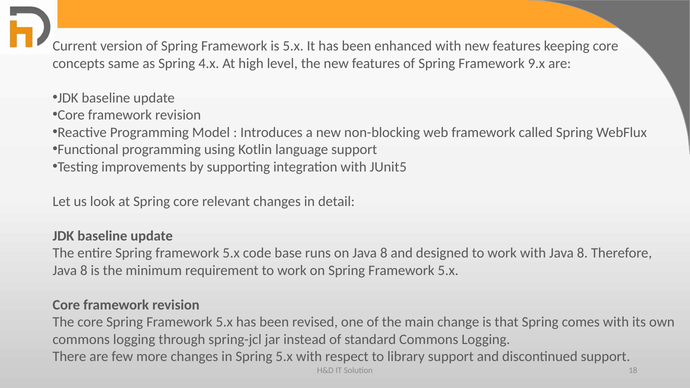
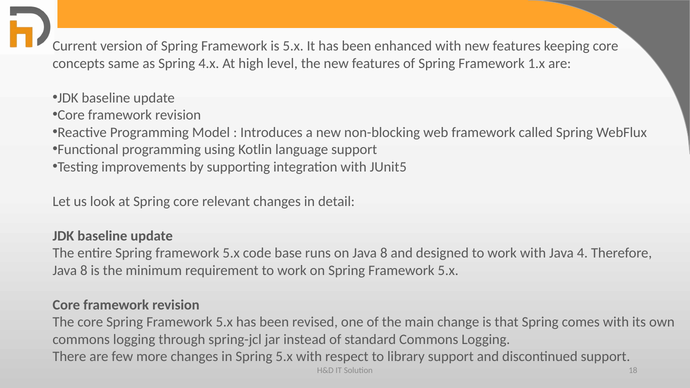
9.x: 9.x -> 1.x (536, 63)
with Java 8: 8 -> 4 (582, 253)
